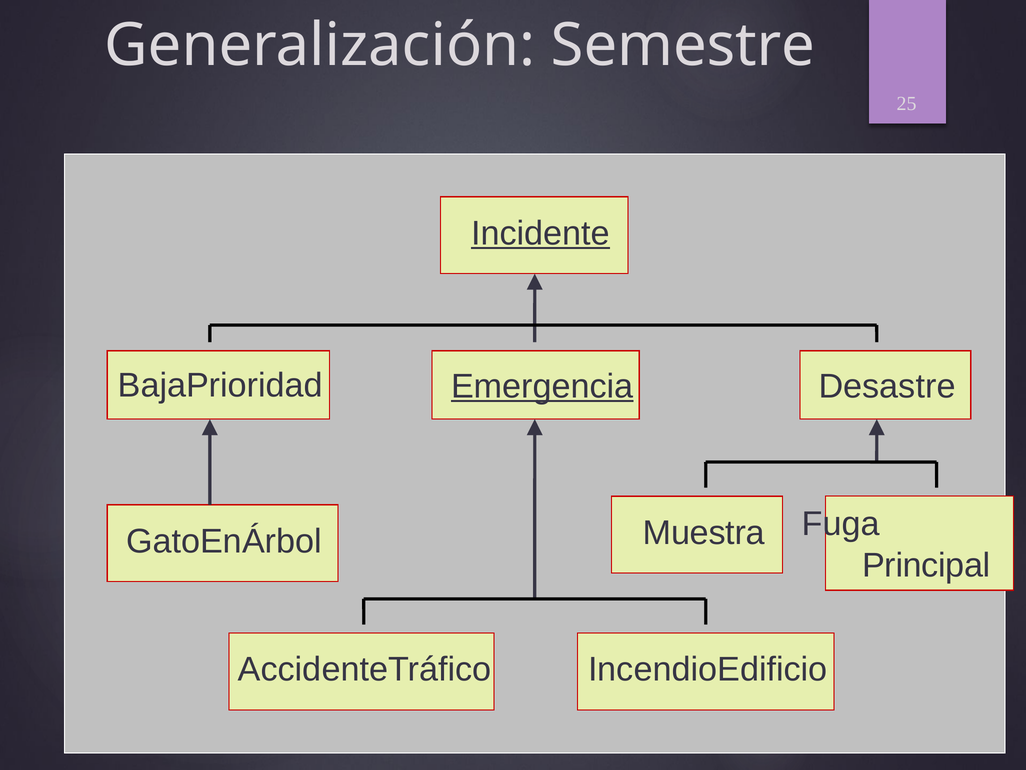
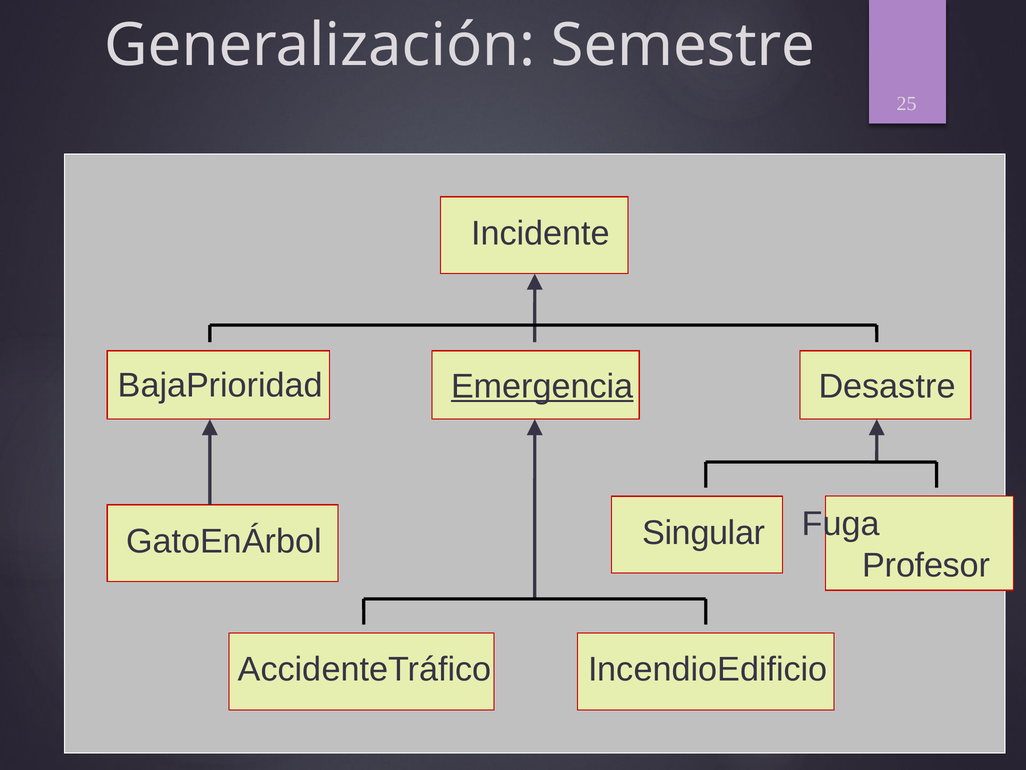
Incidente underline: present -> none (540, 233)
Muestra: Muestra -> Singular (704, 532)
Principal: Principal -> Profesor (926, 565)
